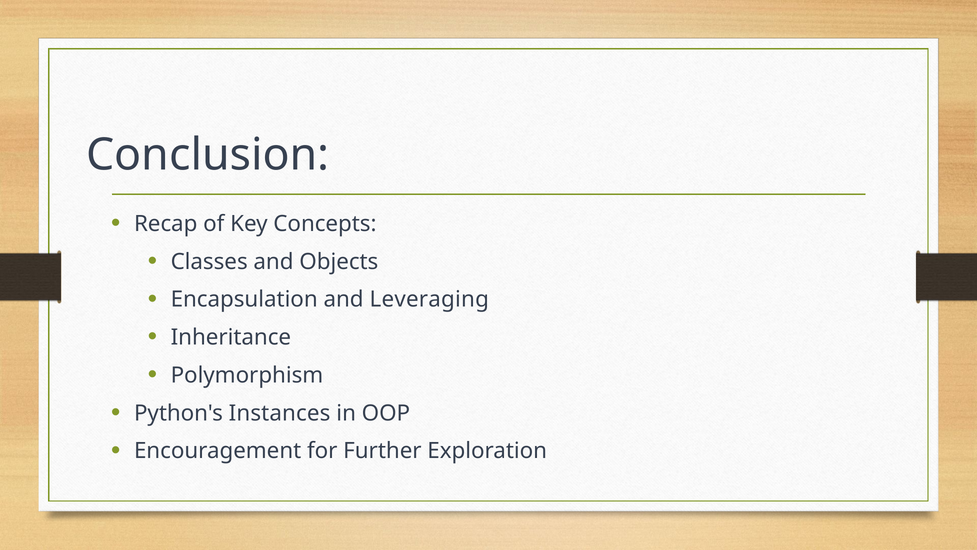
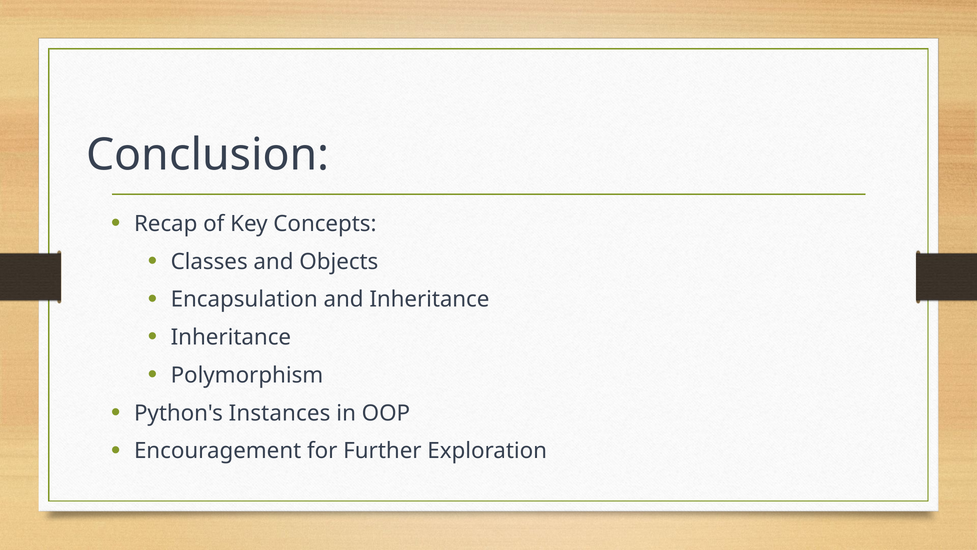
and Leveraging: Leveraging -> Inheritance (429, 299)
